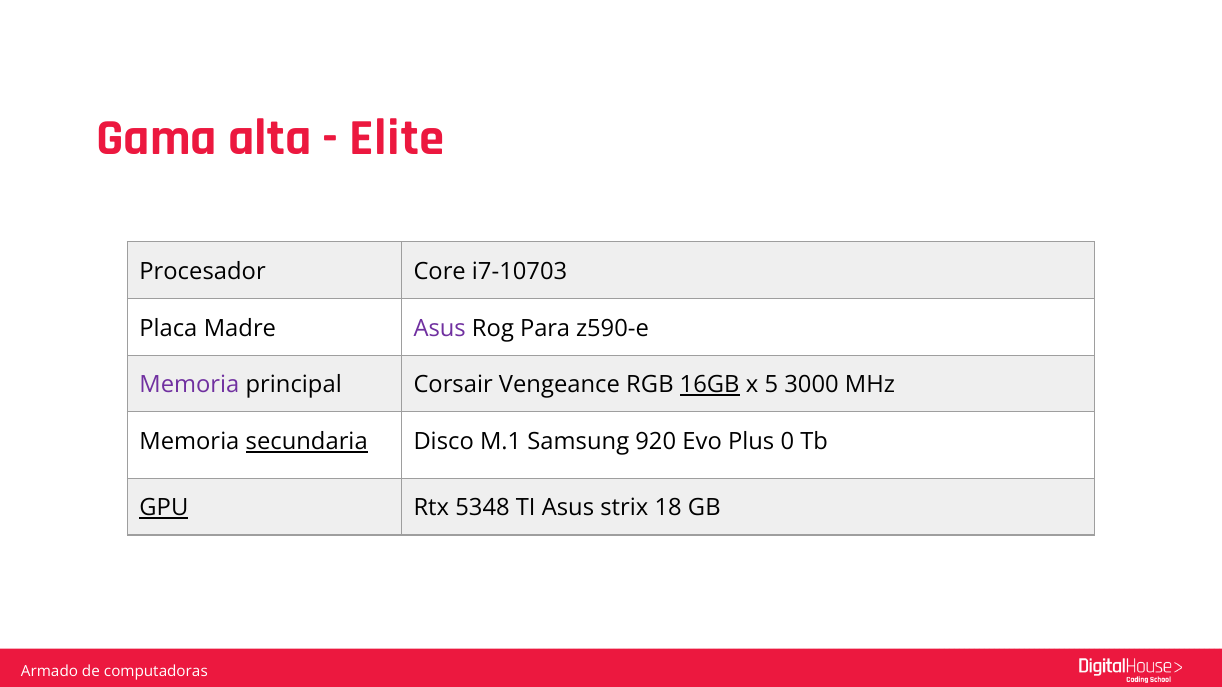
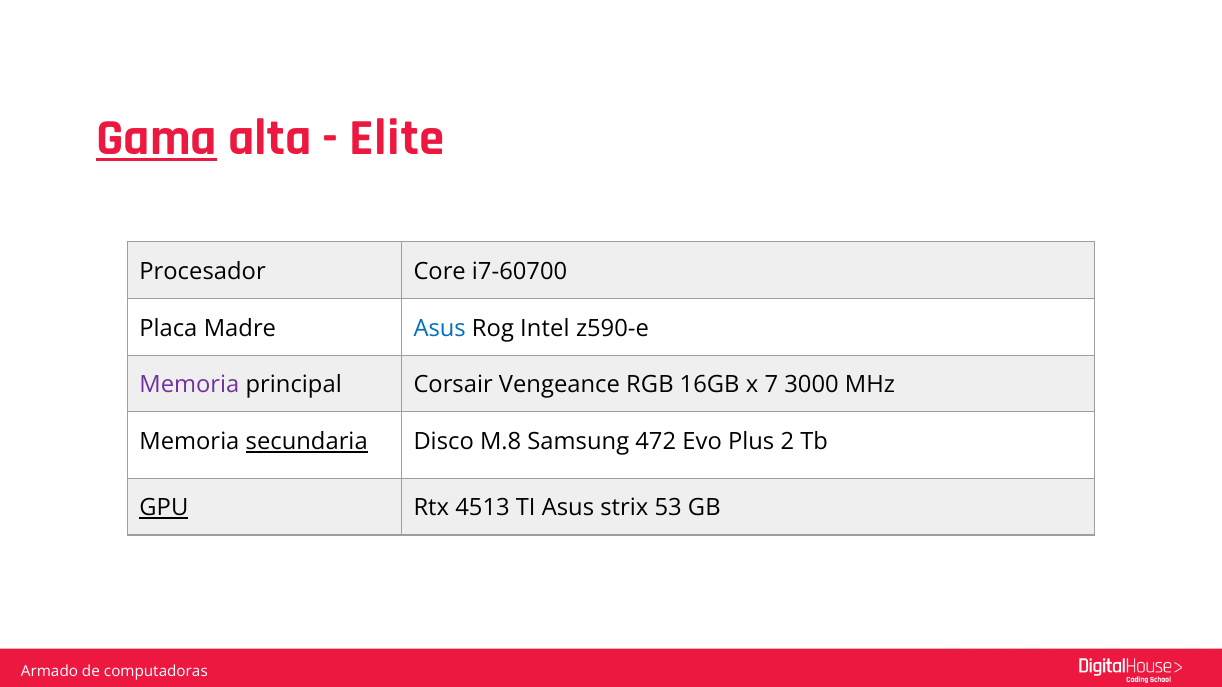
Gama underline: none -> present (157, 138)
i7-10703: i7-10703 -> i7-60700 (520, 272)
Asus colour: purple -> blue (440, 328)
Para: Para -> Intel (545, 328)
16GB underline: present -> none (710, 385)
5: 5 -> 7 (771, 385)
M.1: M.1 -> M.8 (501, 442)
920: 920 -> 472 (656, 442)
0: 0 -> 2 (787, 442)
5348: 5348 -> 4513 (482, 508)
18: 18 -> 53 (668, 508)
